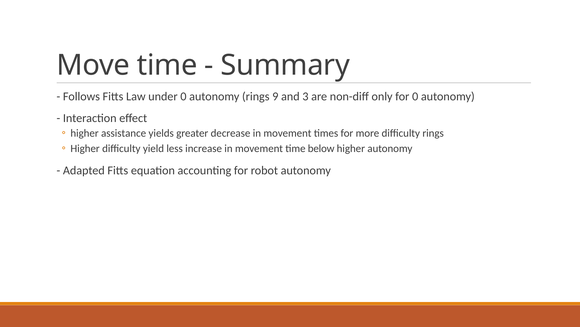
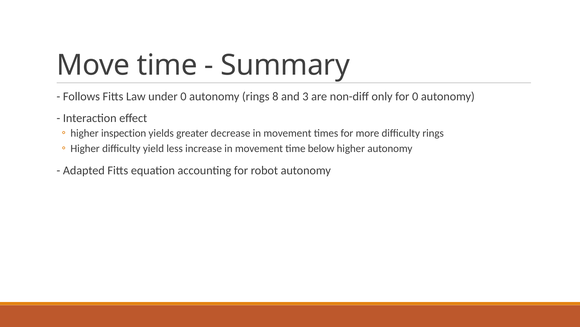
9: 9 -> 8 (275, 96)
assistance: assistance -> inspection (124, 133)
